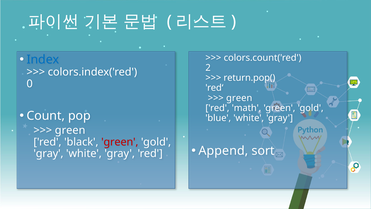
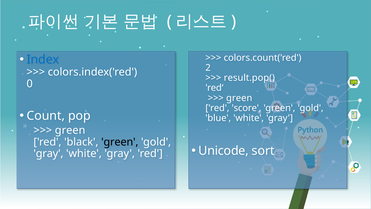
return.pop(: return.pop( -> result.pop( (249, 78)
math: math -> score (247, 108)
green colour: red -> black (120, 142)
Append: Append -> Unicode (224, 151)
